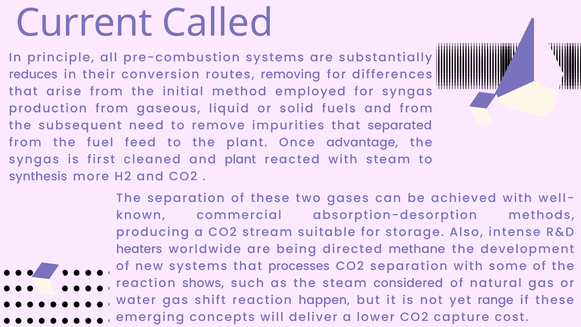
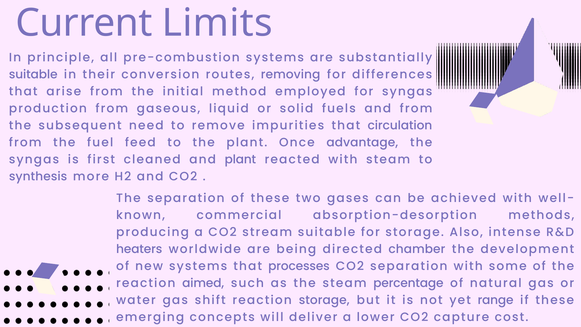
Called: Called -> Limits (217, 23)
reduces: reduces -> suitable (33, 75)
separated: separated -> circulation (400, 125)
methane: methane -> chamber (417, 249)
shows: shows -> aimed (203, 283)
considered: considered -> percentage (408, 283)
reaction happen: happen -> storage (324, 300)
